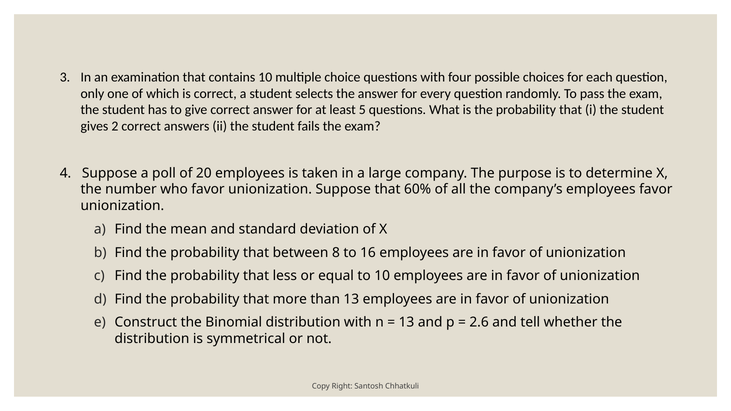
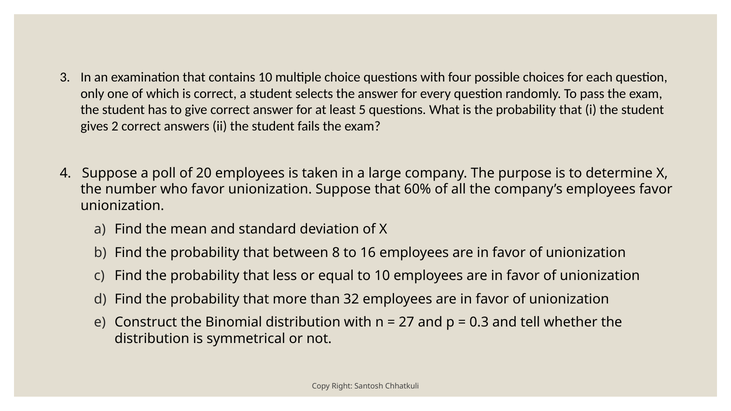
than 13: 13 -> 32 (351, 299)
13: 13 -> 27 (406, 323)
2.6: 2.6 -> 0.3 (479, 323)
